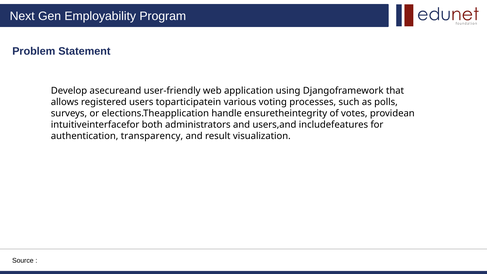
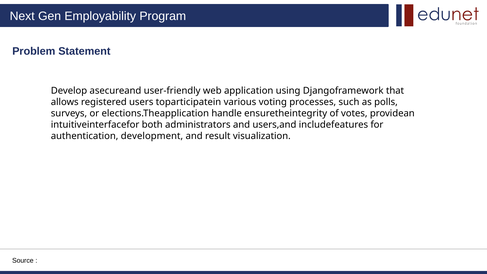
transparency: transparency -> development (152, 136)
